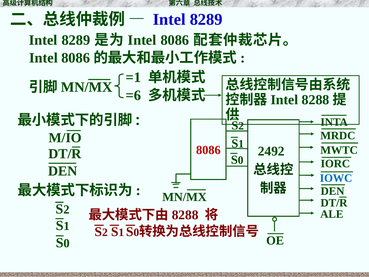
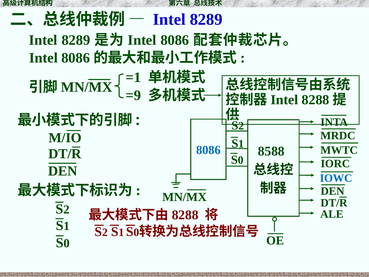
=6: =6 -> =9 (133, 95)
8086 colour: red -> blue (208, 150)
2492: 2492 -> 8588 (271, 151)
